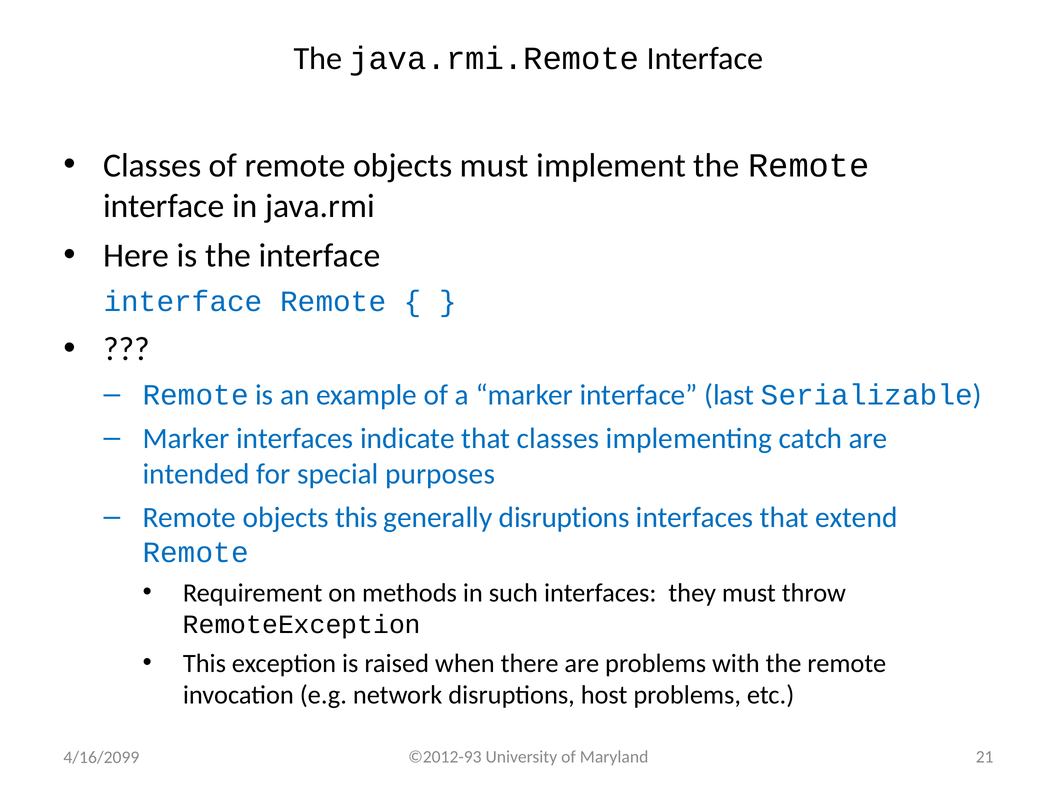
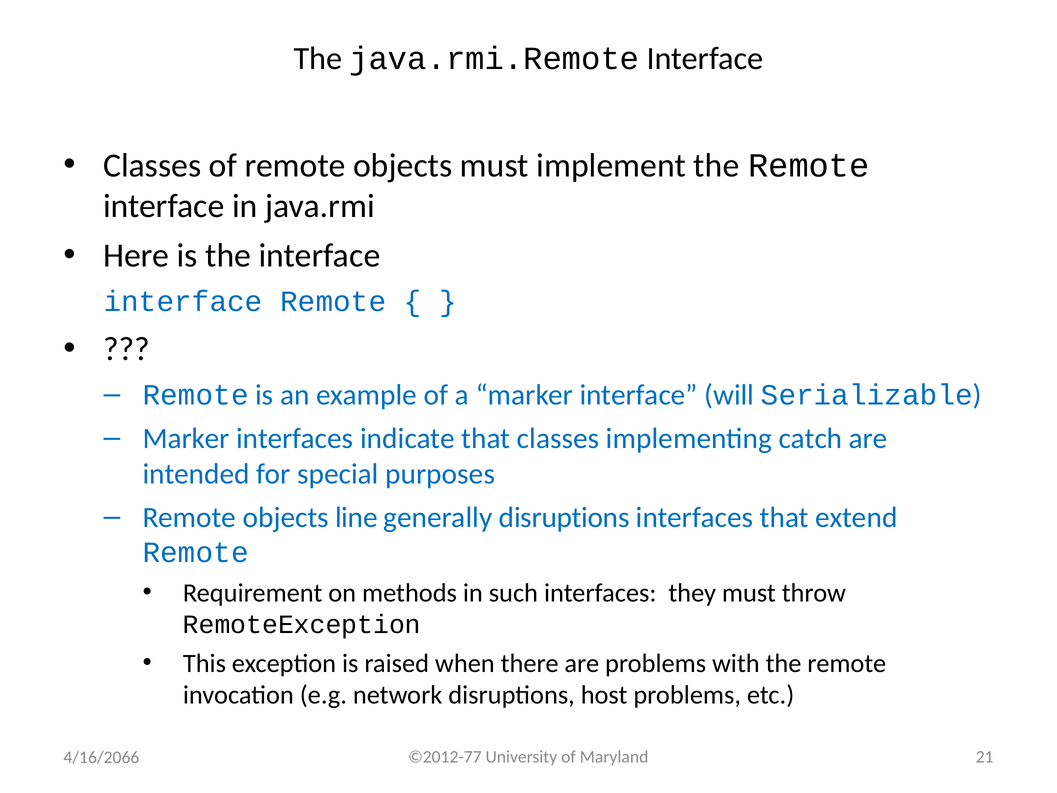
last: last -> will (729, 395)
objects this: this -> line (356, 517)
©2012-93: ©2012-93 -> ©2012-77 (445, 757)
4/16/2099: 4/16/2099 -> 4/16/2066 (101, 757)
